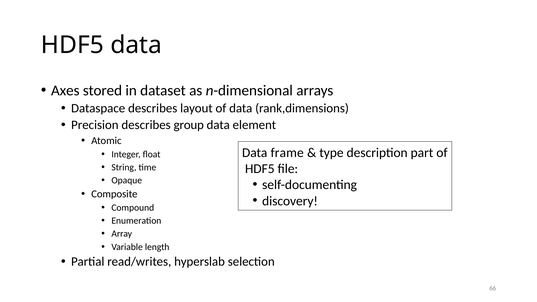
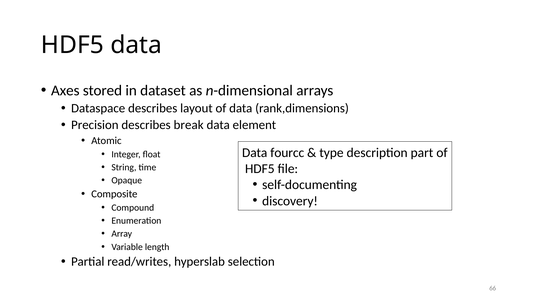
group: group -> break (189, 125)
frame: frame -> fourcc (287, 153)
